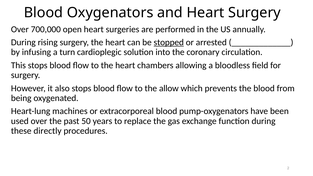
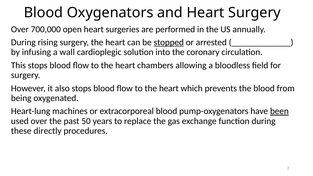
turn: turn -> wall (67, 52)
allow: allow -> heart (169, 88)
been underline: none -> present (279, 111)
